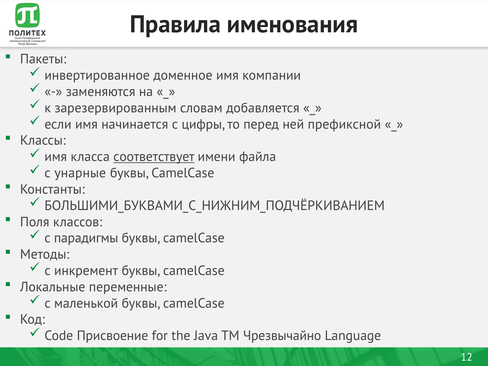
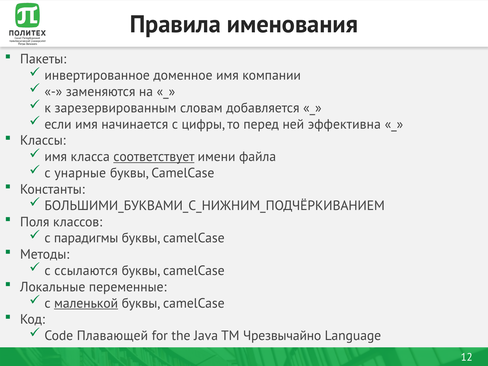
префиксной: префиксной -> эффективна (344, 124)
инкремент: инкремент -> ссылаются (86, 271)
маленькой underline: none -> present (86, 303)
Присвоение: Присвоение -> Плавающей (112, 336)
